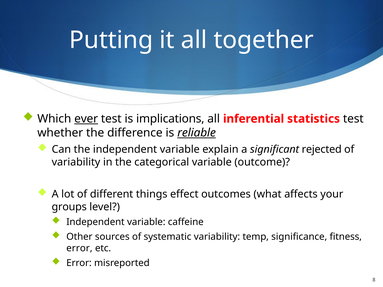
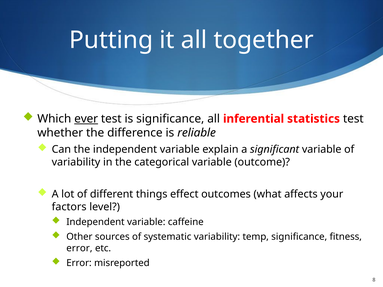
is implications: implications -> significance (170, 119)
reliable underline: present -> none (197, 133)
significant rejected: rejected -> variable (322, 149)
groups: groups -> factors (69, 207)
